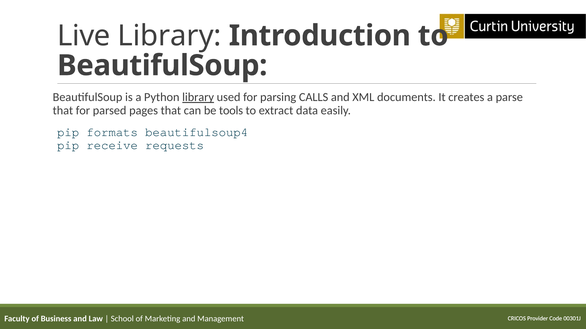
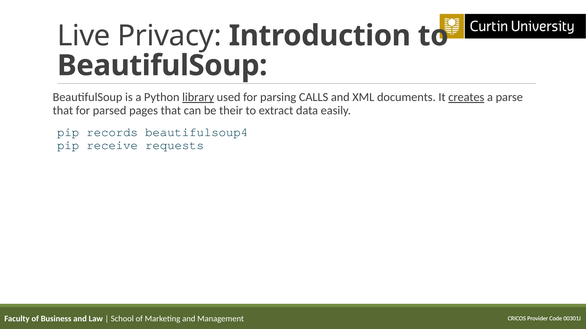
Live Library: Library -> Privacy (170, 36)
creates underline: none -> present (466, 97)
tools: tools -> their (231, 111)
formats: formats -> records (112, 132)
